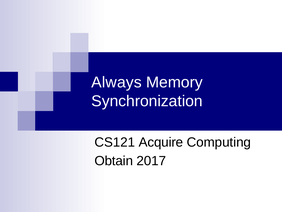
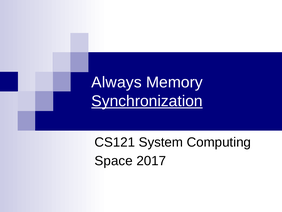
Synchronization underline: none -> present (147, 101)
Acquire: Acquire -> System (161, 142)
Obtain: Obtain -> Space (114, 161)
